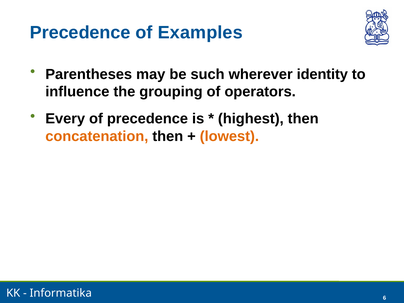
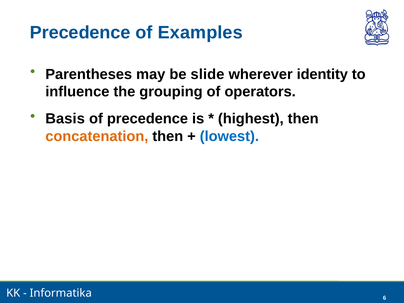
such: such -> slide (207, 74)
Every: Every -> Basis (65, 119)
lowest colour: orange -> blue (229, 136)
